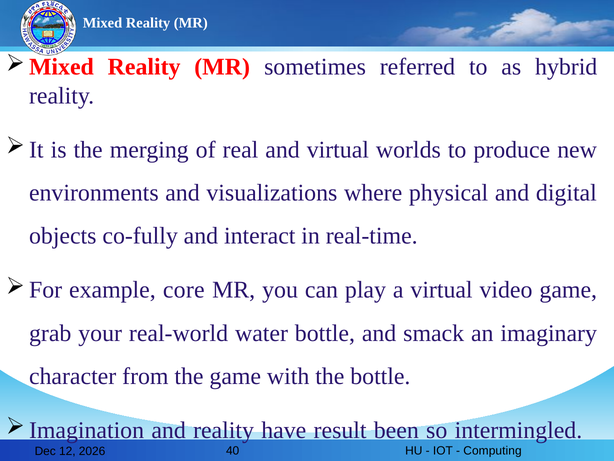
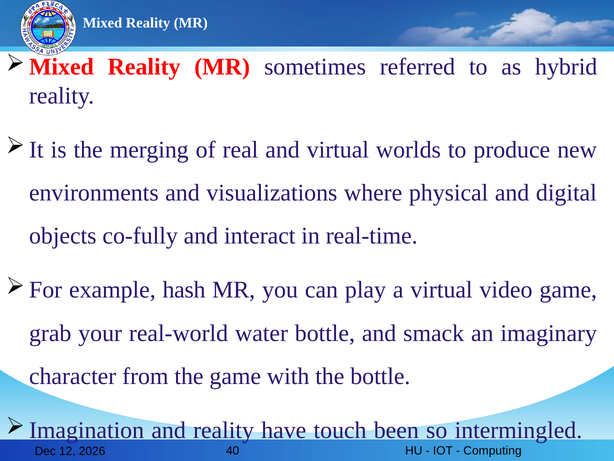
core: core -> hash (184, 290)
result: result -> touch (340, 430)
